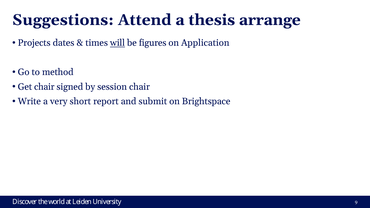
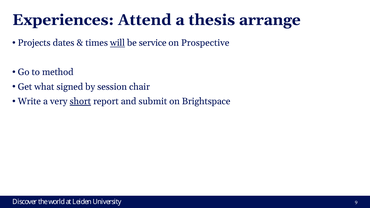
Suggestions: Suggestions -> Experiences (63, 20)
figures: figures -> service (153, 43)
Application: Application -> Prospective (205, 43)
Get chair: chair -> what (44, 87)
short underline: none -> present (80, 101)
